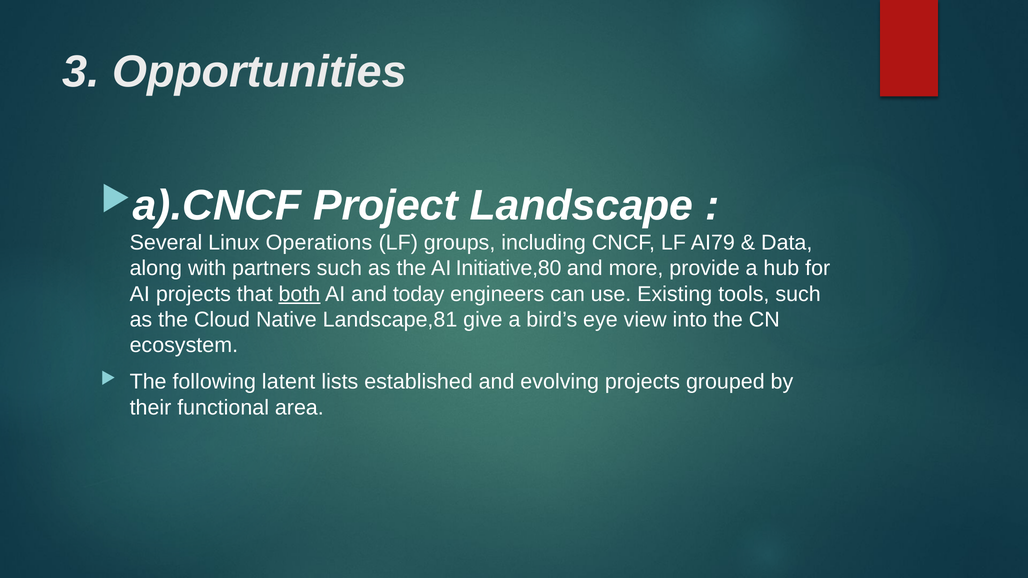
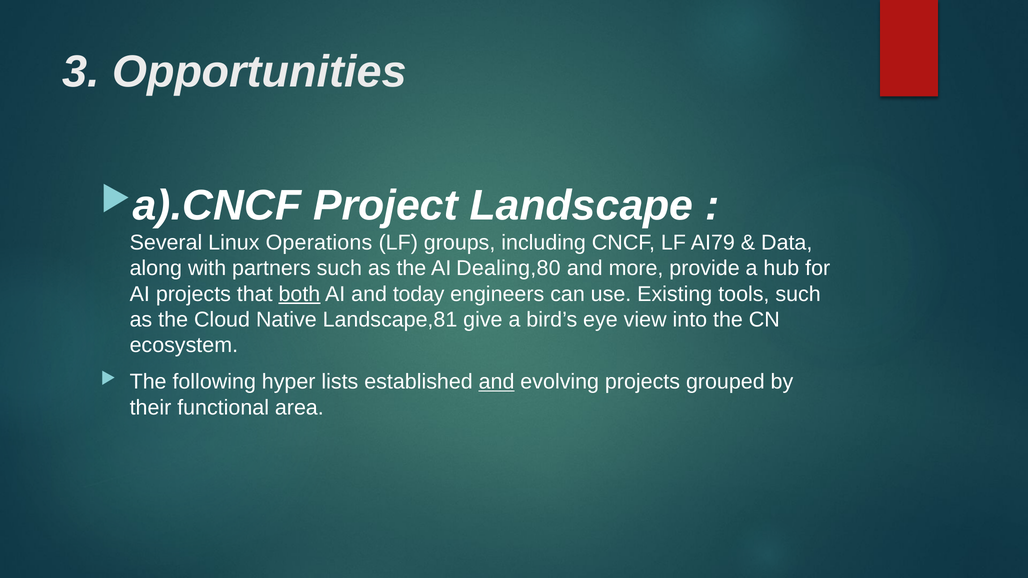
Initiative,80: Initiative,80 -> Dealing,80 (508, 268)
latent: latent -> hyper (289, 382)
and underline: none -> present (497, 382)
